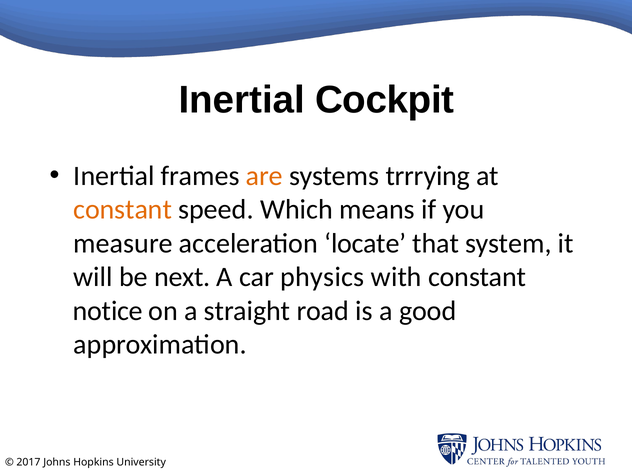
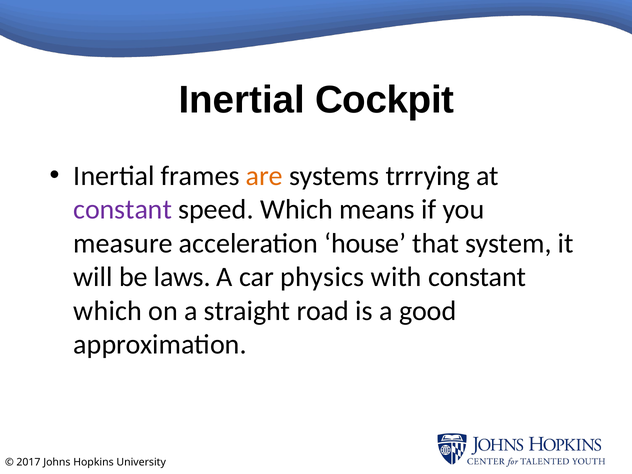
constant colour: orange -> purple (123, 210)
locate: locate -> house (365, 243)
next: next -> laws (182, 277)
notice: notice -> which (108, 311)
